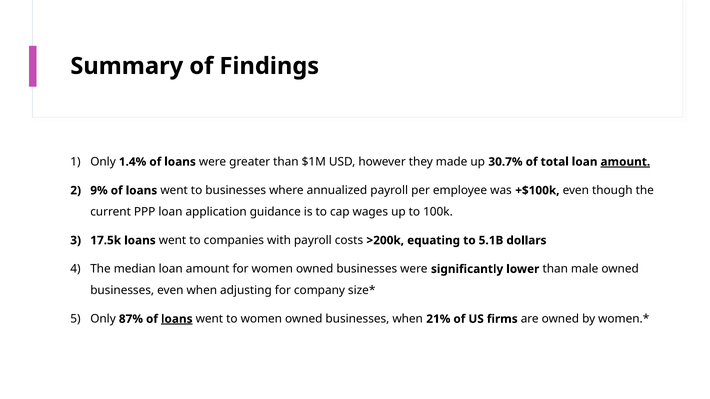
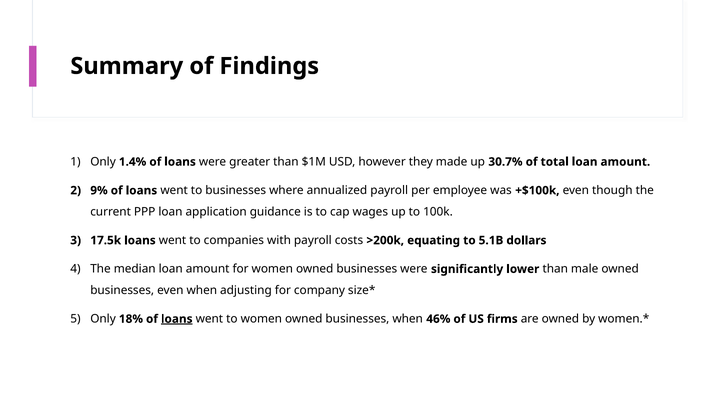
amount underline: present -> none (625, 162)
87%: 87% -> 18% (131, 319)
21%: 21% -> 46% (438, 319)
